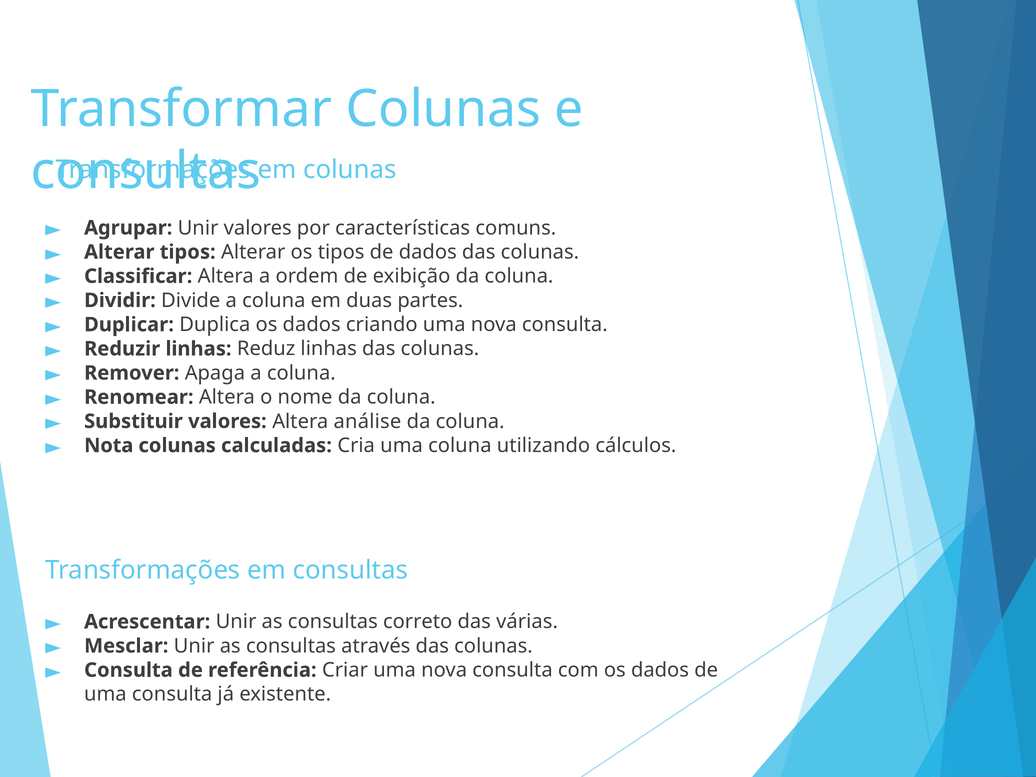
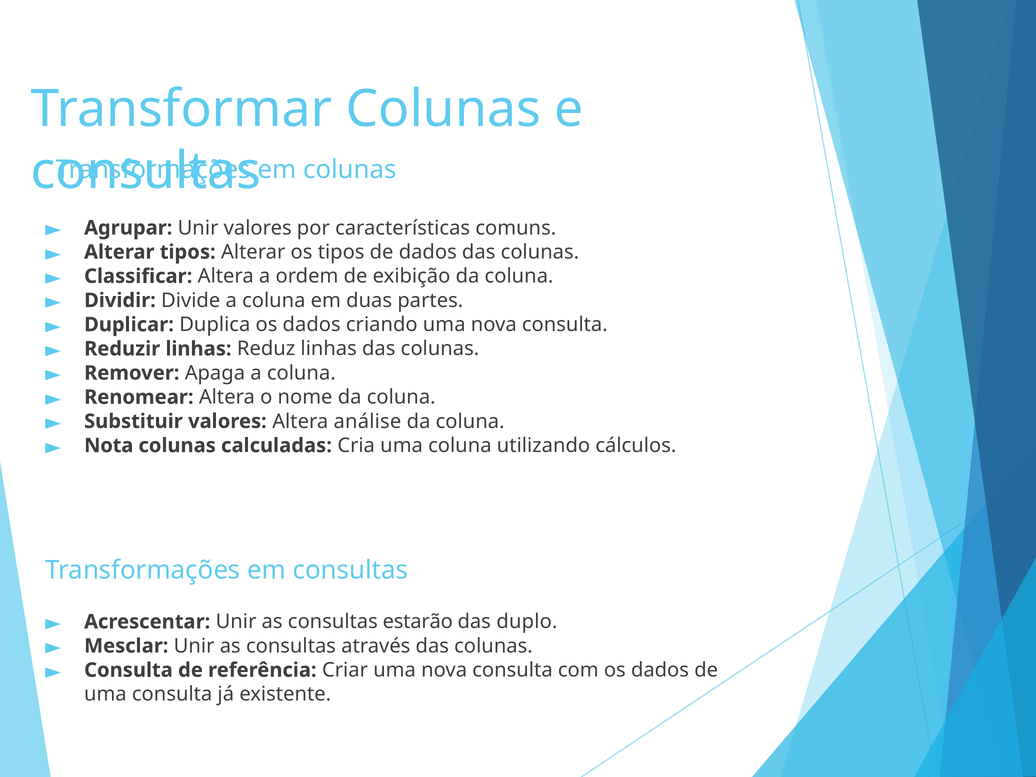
correto: correto -> estarão (418, 622)
várias: várias -> duplo (527, 622)
